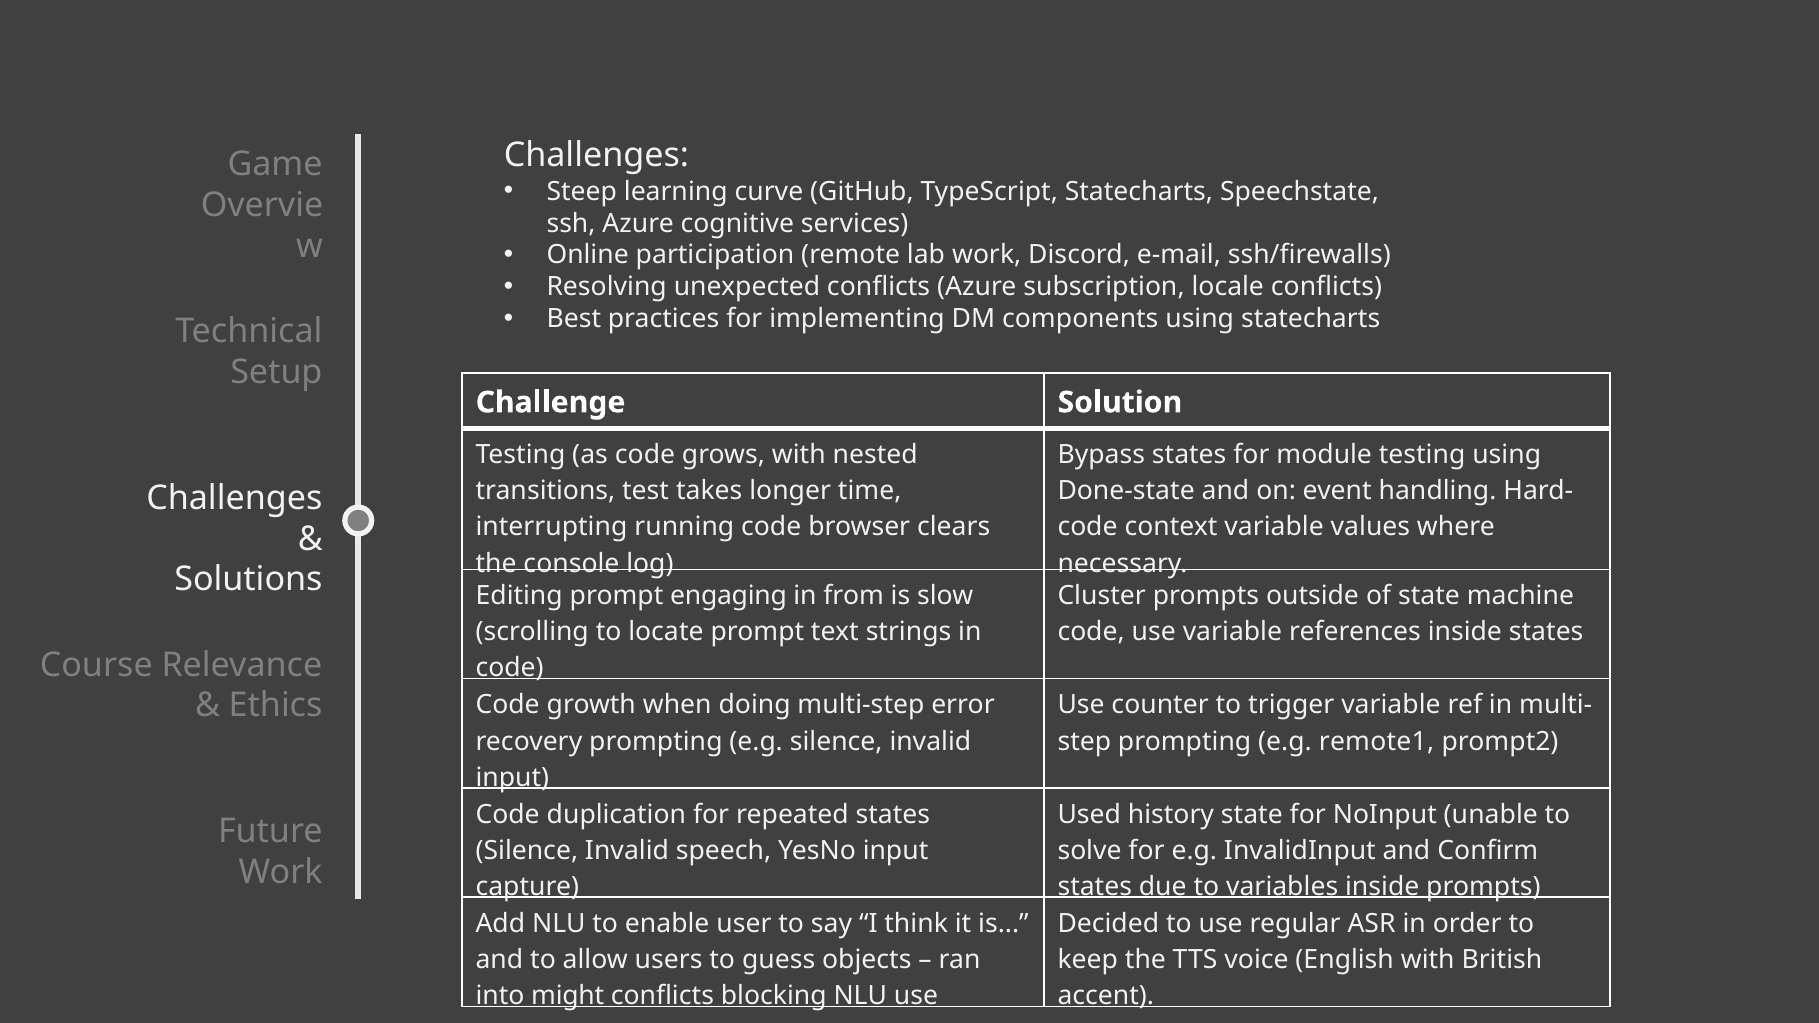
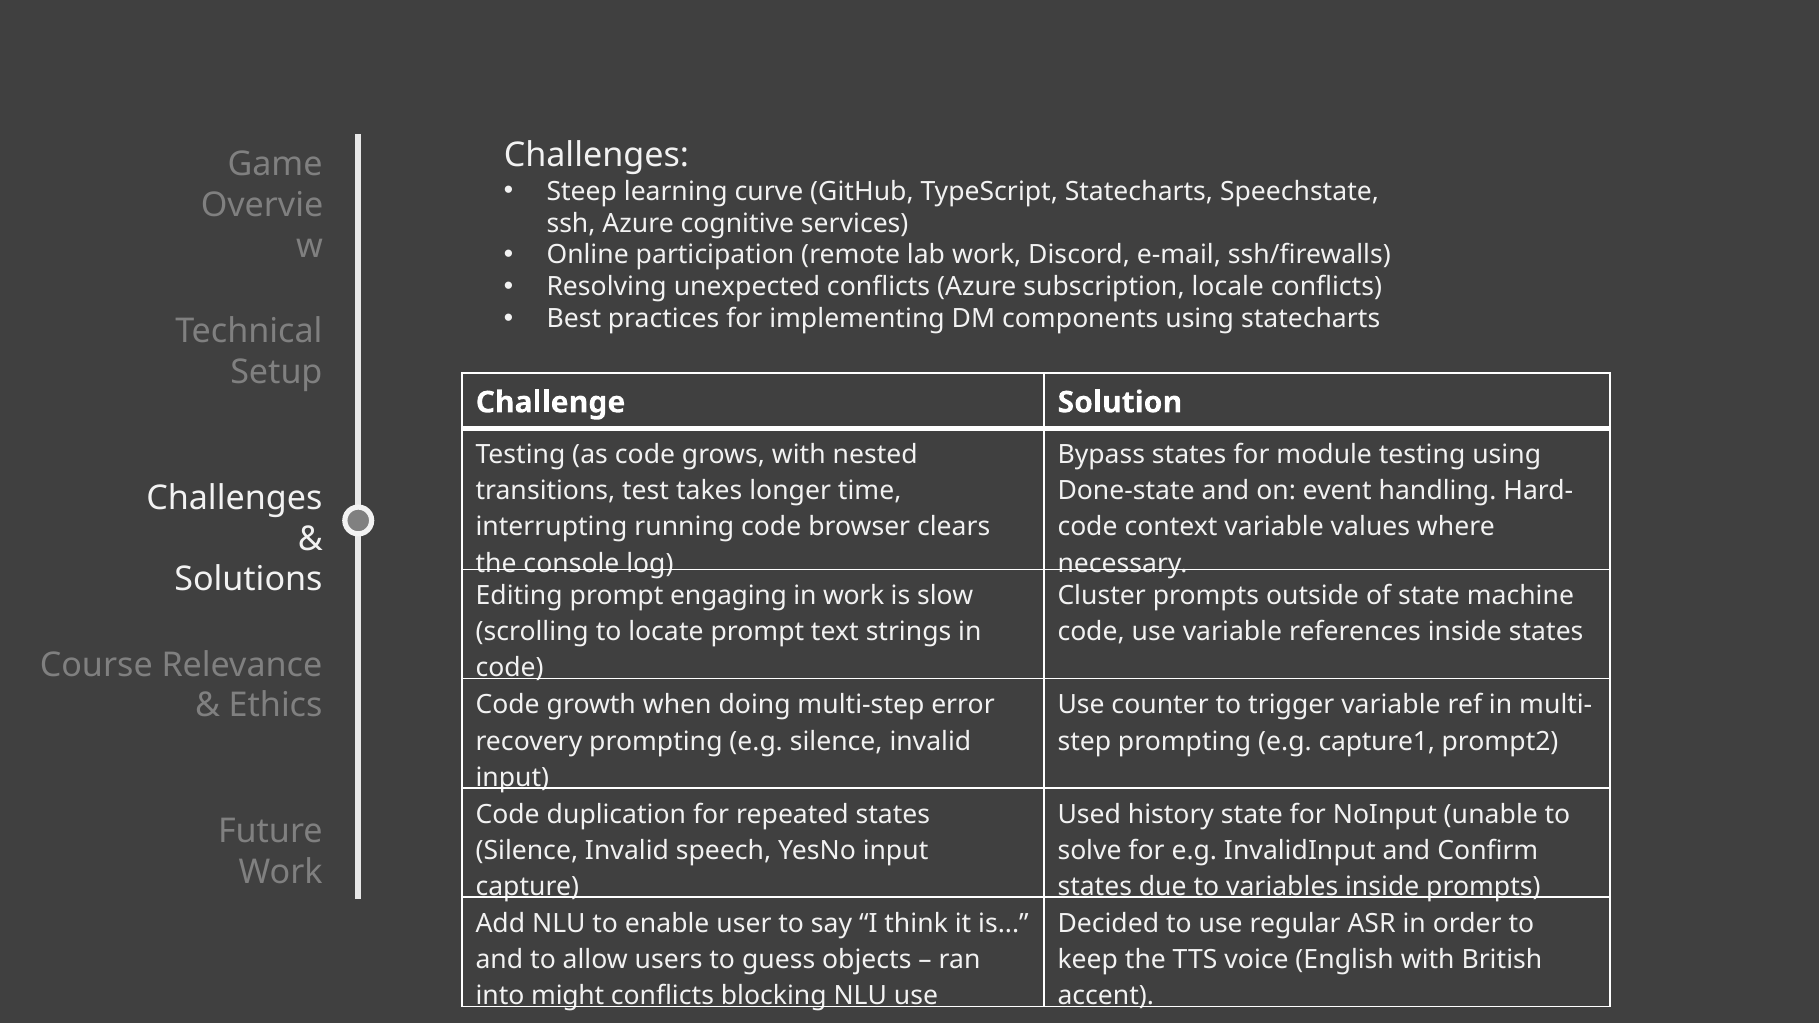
in from: from -> work (854, 596)
remote1: remote1 -> capture1 (1377, 741)
